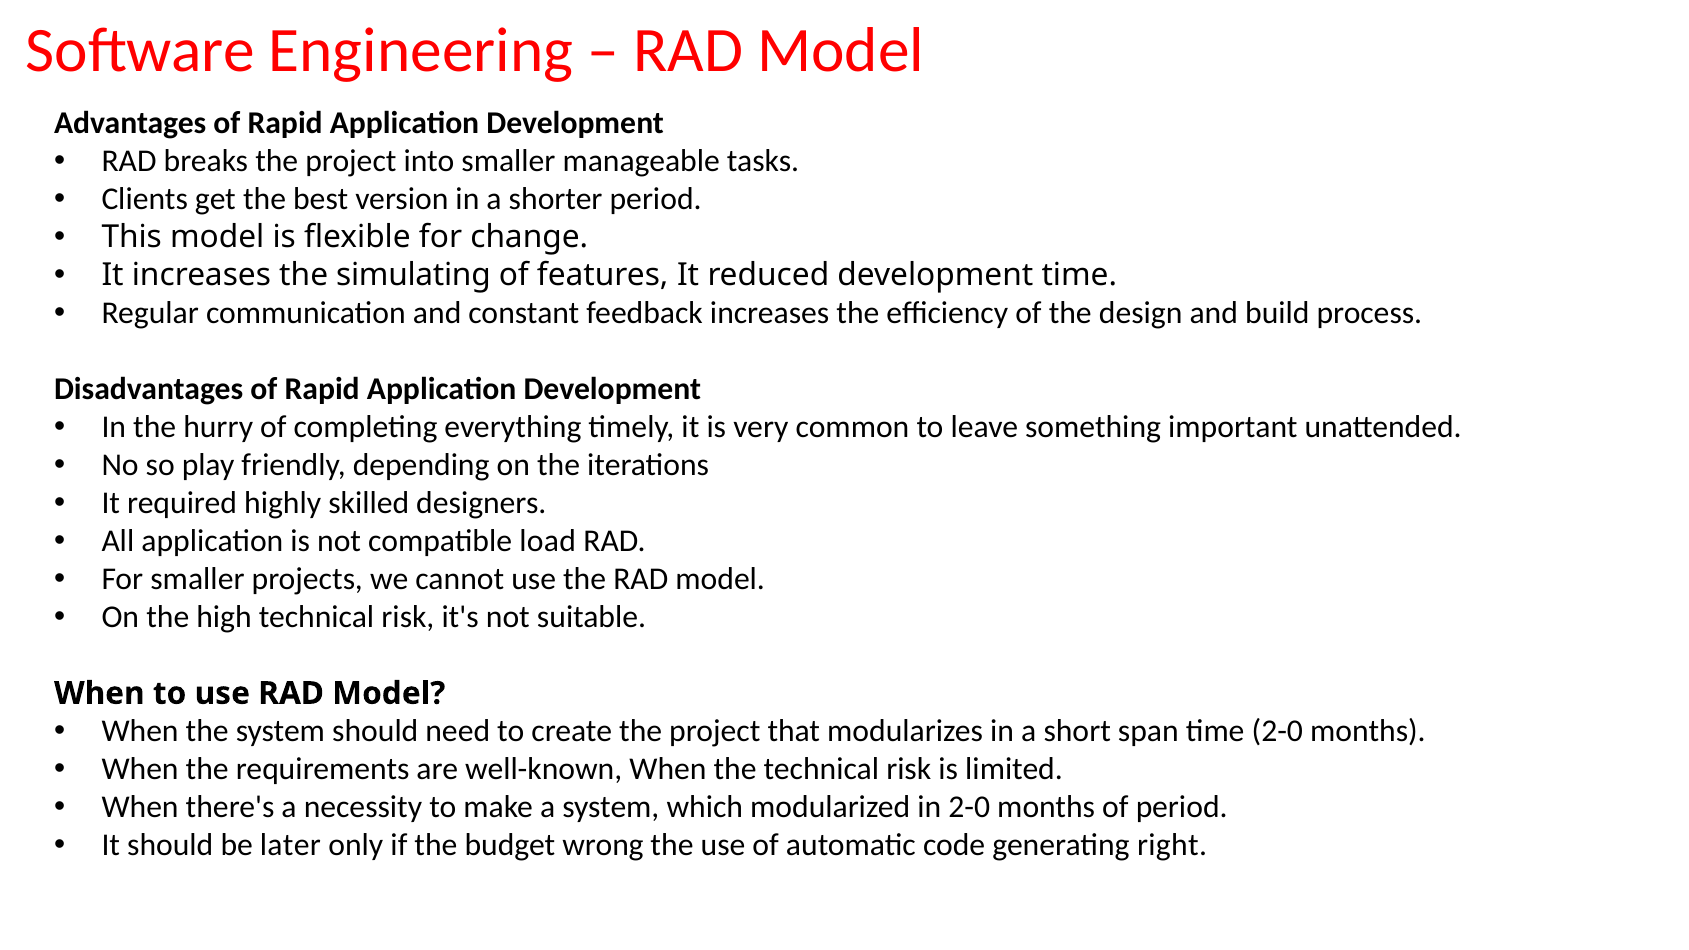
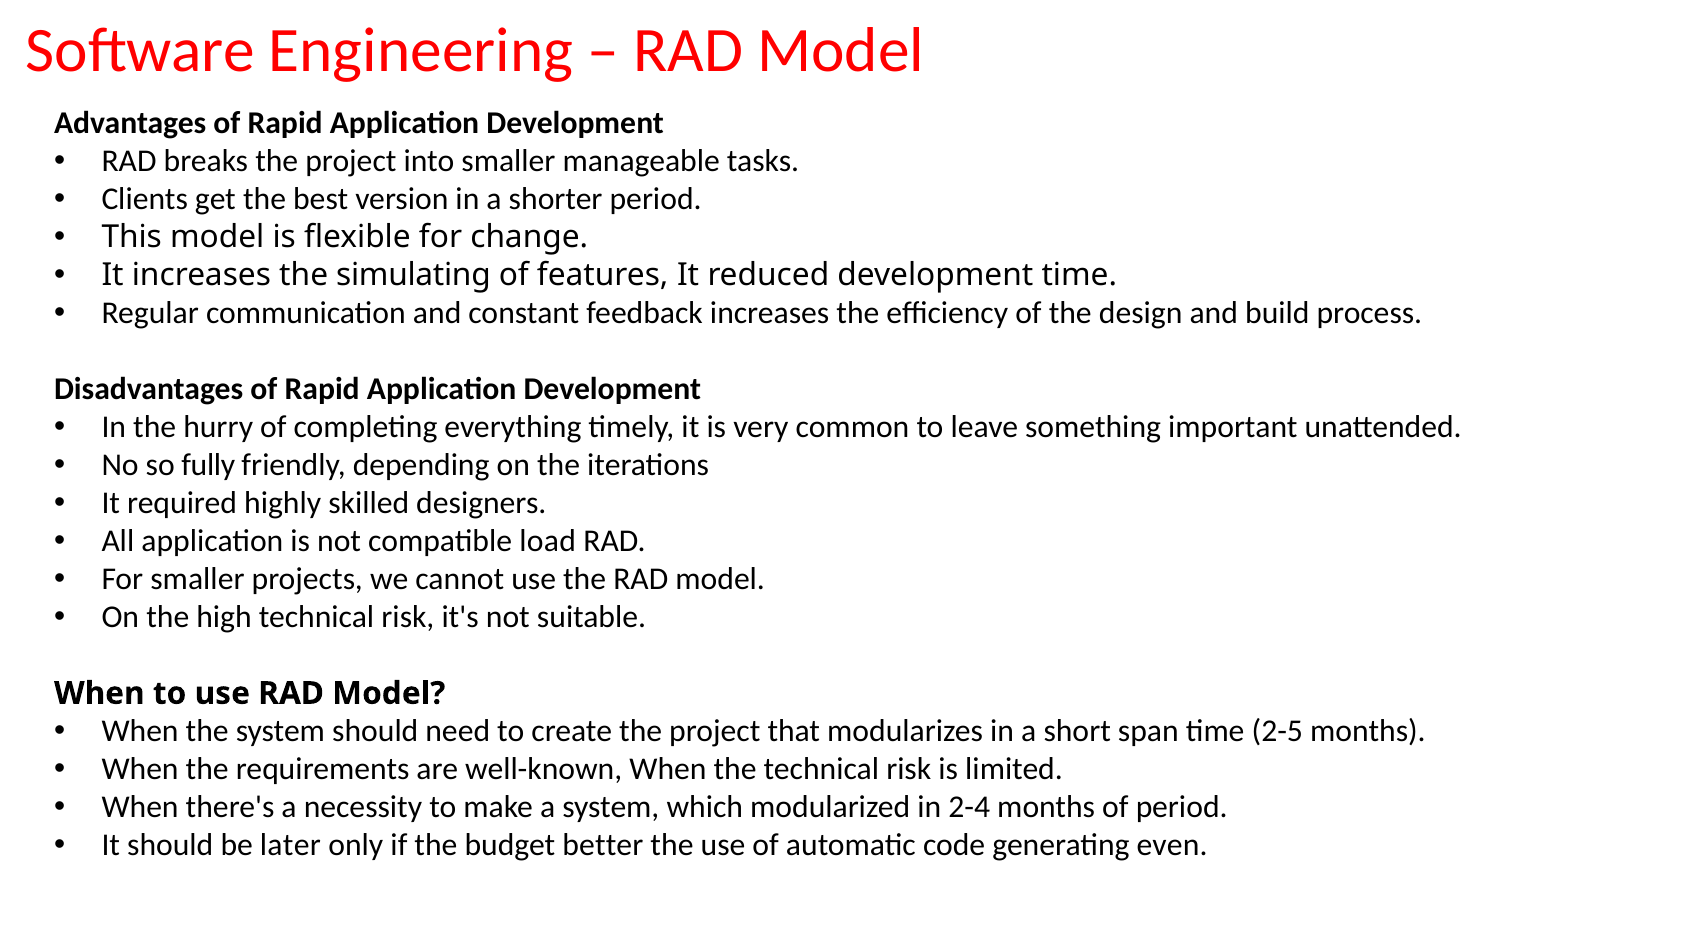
play: play -> fully (208, 465)
time 2-0: 2-0 -> 2-5 (1277, 731)
in 2-0: 2-0 -> 2-4 (969, 807)
wrong: wrong -> better (603, 845)
right: right -> even (1172, 845)
